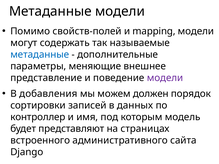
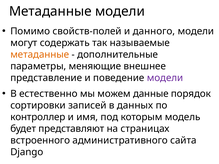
mapping: mapping -> данного (154, 31)
метаданные colour: blue -> orange (40, 55)
добавления: добавления -> естественно (48, 94)
должен: должен -> данные (151, 94)
